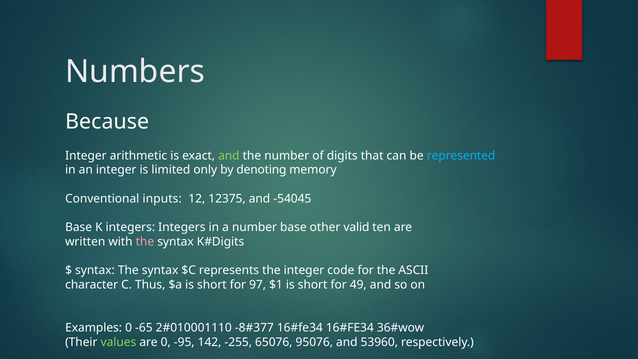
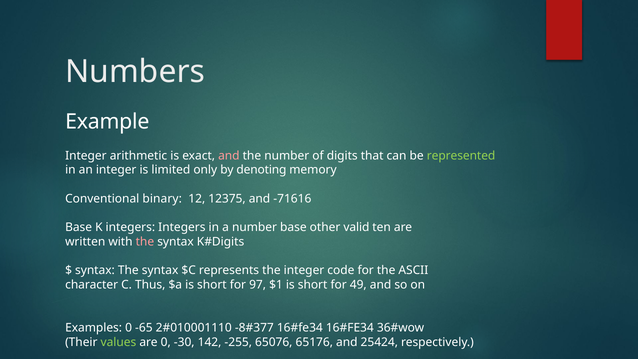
Because: Because -> Example (107, 122)
and colour: light green -> pink (229, 156)
represented colour: light blue -> light green (461, 156)
inputs: inputs -> binary (162, 199)
-54045: -54045 -> -71616 (292, 199)
-95: -95 -> -30 (184, 342)
95076: 95076 -> 65176 (314, 342)
53960: 53960 -> 25424 (379, 342)
